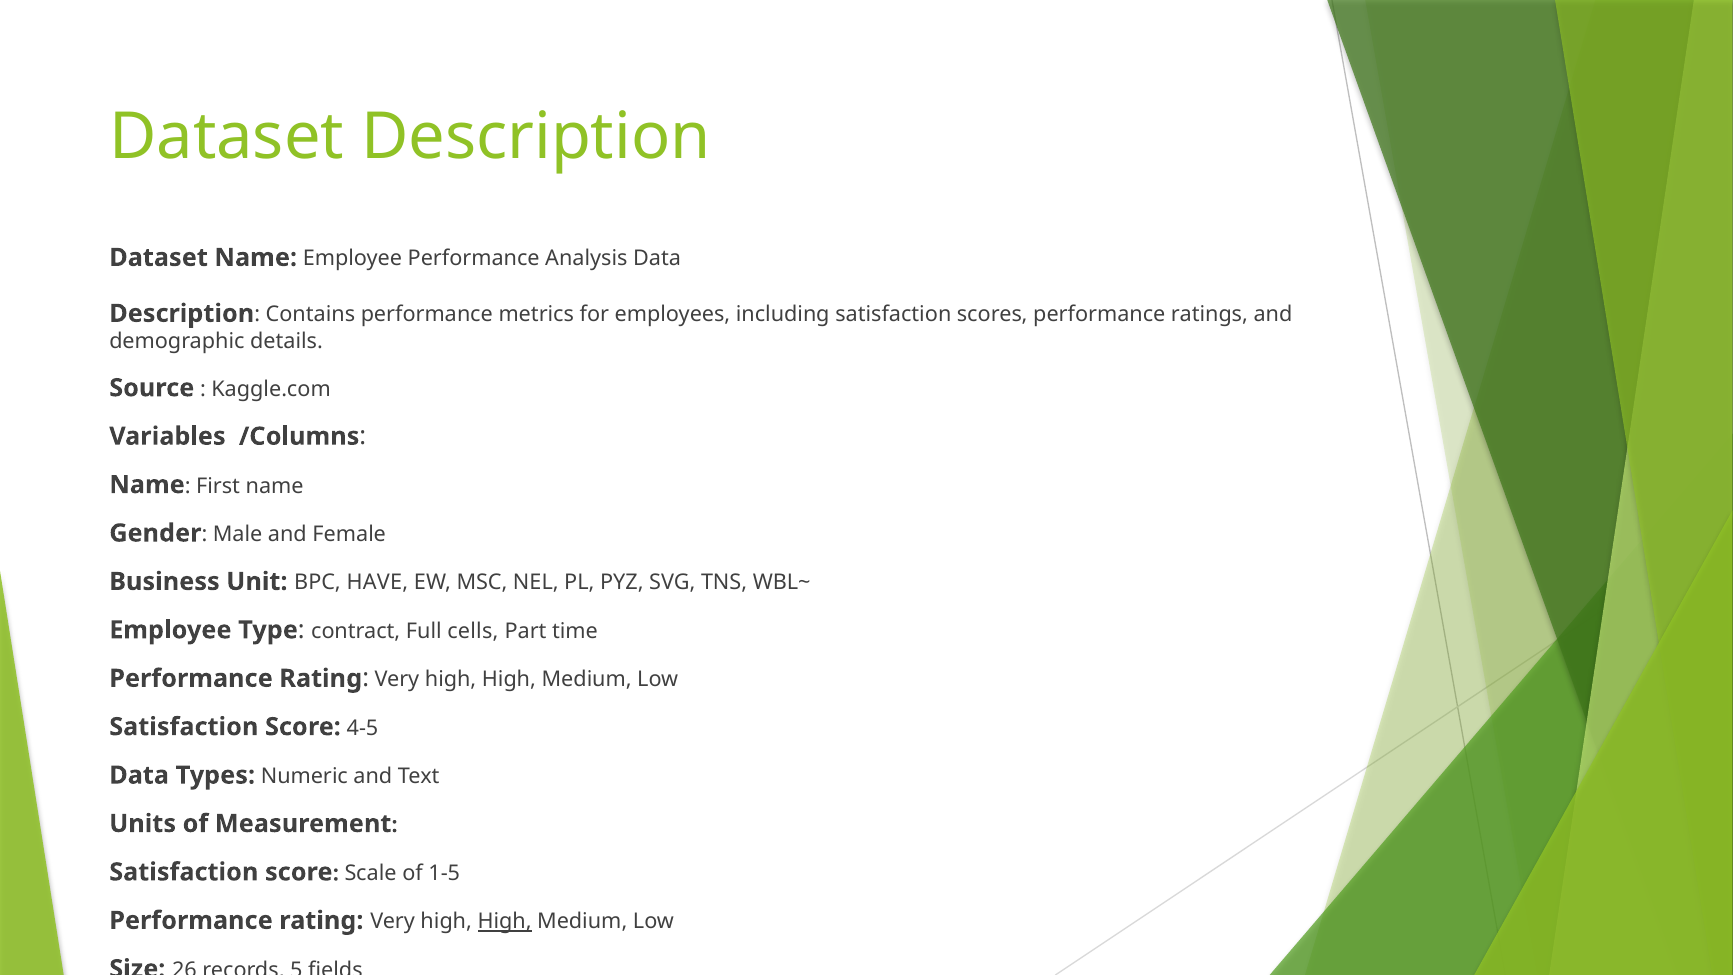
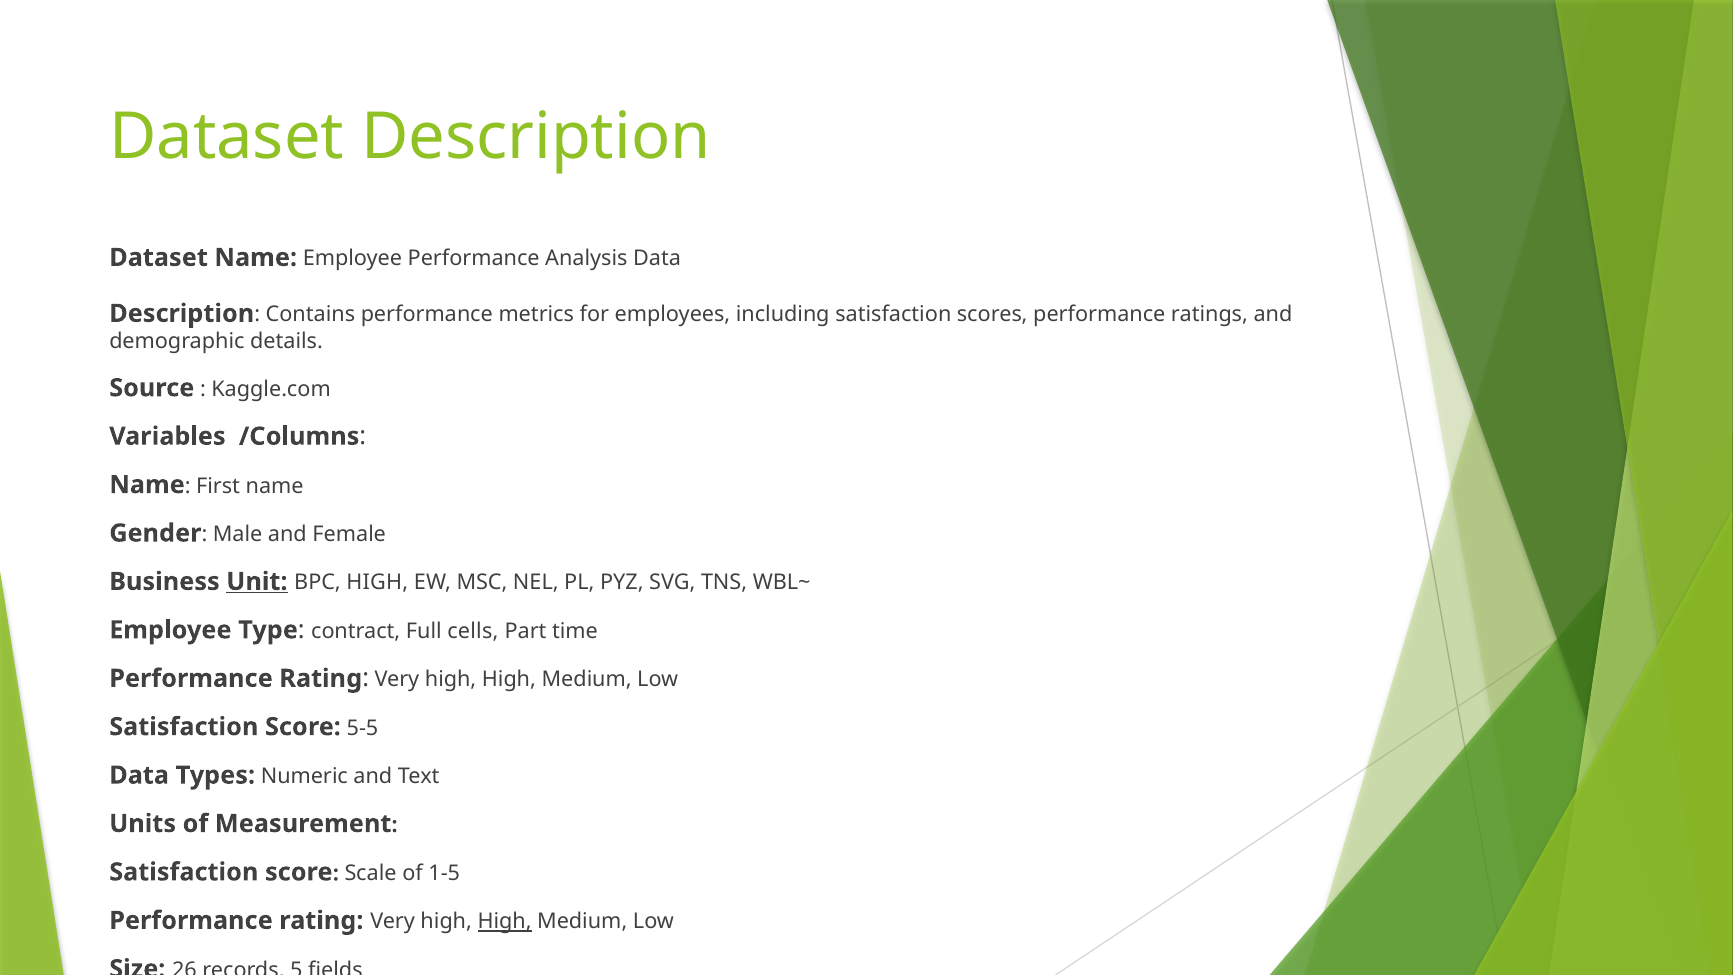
Unit underline: none -> present (257, 582)
BPC HAVE: HAVE -> HIGH (377, 583)
4-5: 4-5 -> 5-5 (363, 728)
